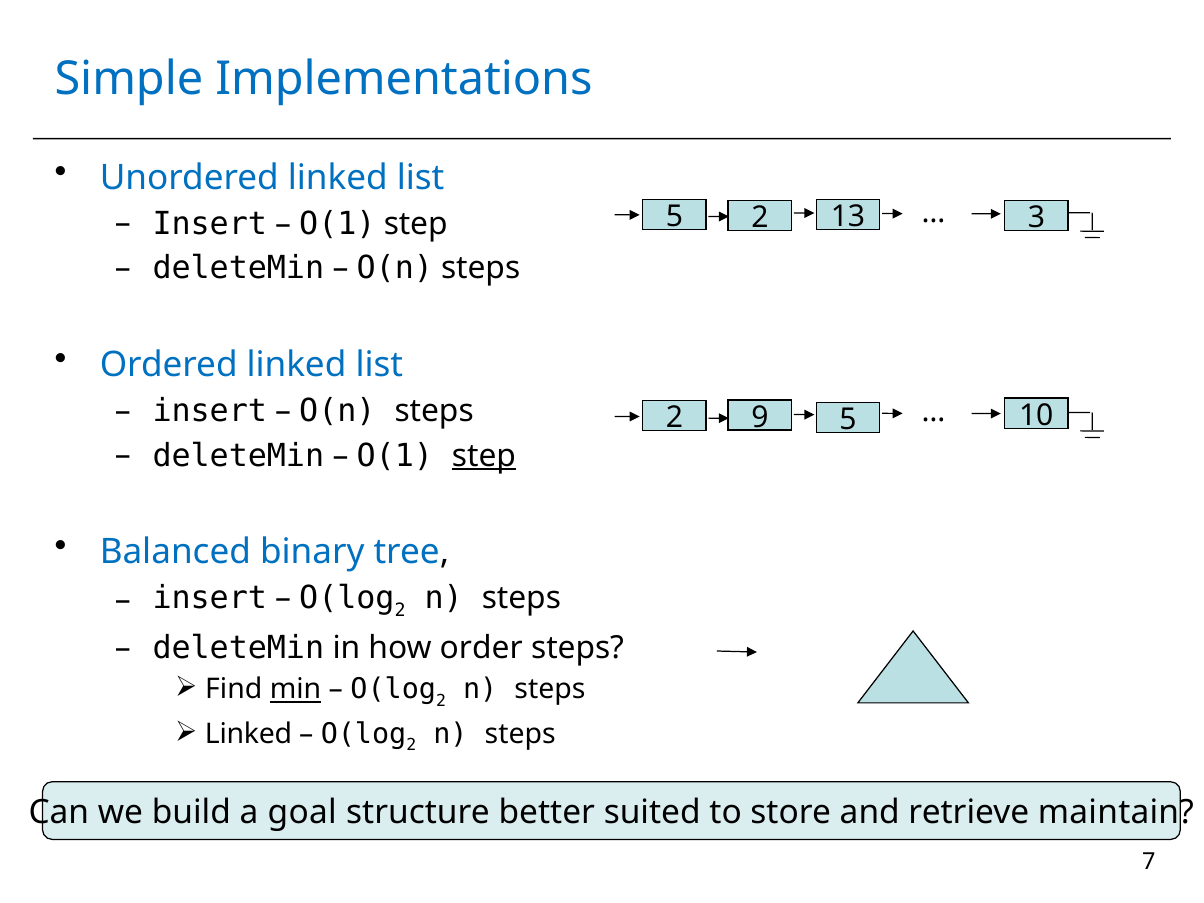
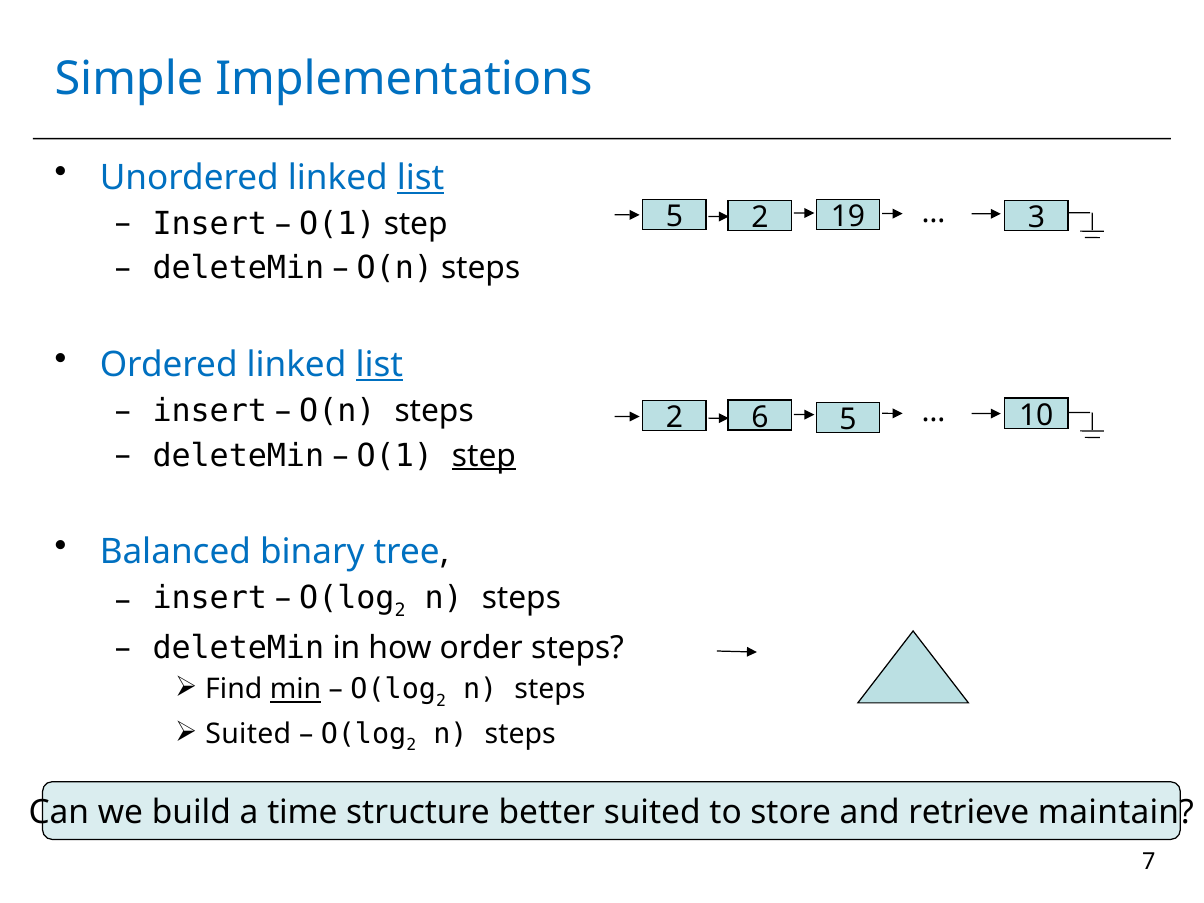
list underline: none -> present (421, 178)
13: 13 -> 19 (848, 217)
list underline: none -> present (379, 365)
9: 9 -> 6 (760, 417)
Linked: Linked -> Suited (248, 734)
goal: goal -> time (302, 813)
